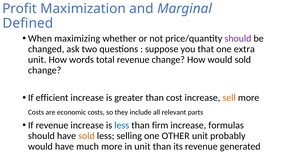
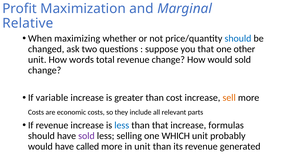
Defined: Defined -> Relative (28, 23)
should colour: purple -> blue (238, 38)
extra: extra -> other (244, 49)
efficient: efficient -> variable (52, 98)
than firm: firm -> that (160, 125)
sold colour: orange -> purple (86, 136)
OTHER: OTHER -> WHICH (176, 136)
much: much -> called (88, 146)
